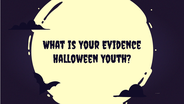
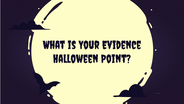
Youth: Youth -> Point (116, 59)
